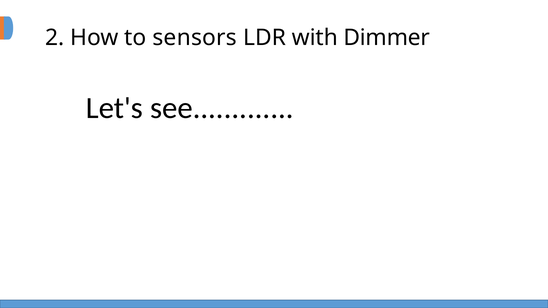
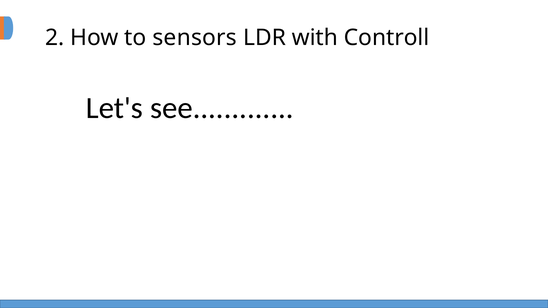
Dimmer: Dimmer -> Controll (387, 38)
